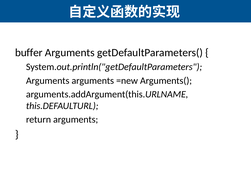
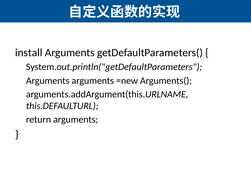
buffer: buffer -> install (29, 53)
